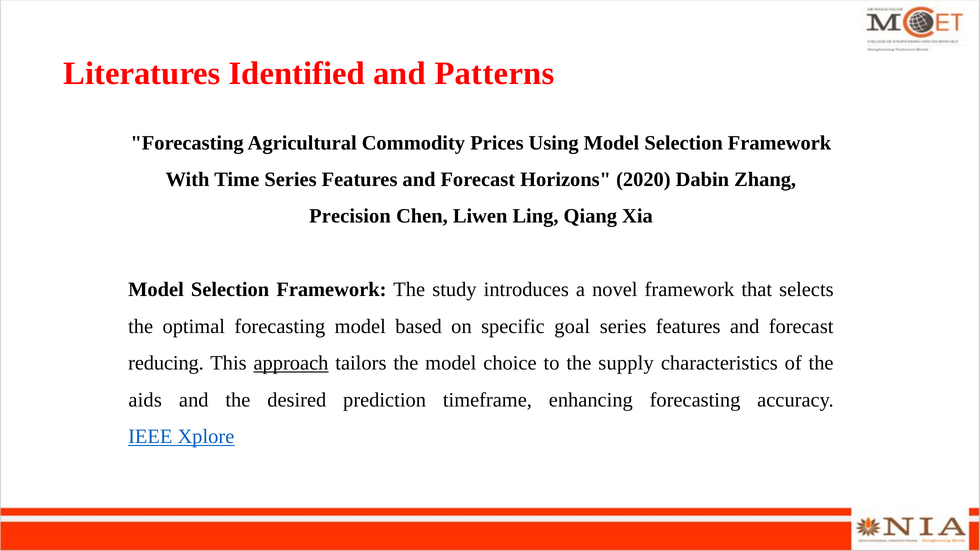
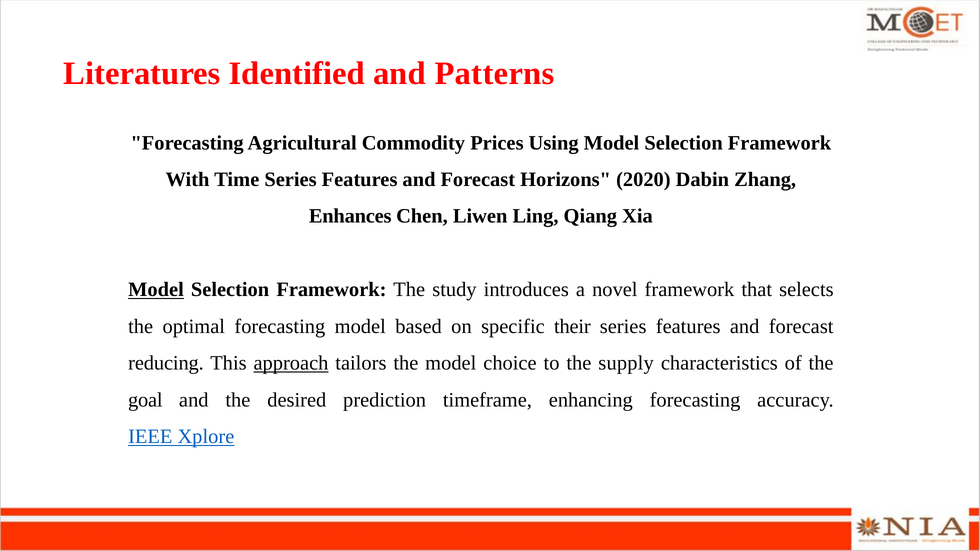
Precision: Precision -> Enhances (350, 216)
Model underline: none -> present (156, 290)
goal: goal -> their (572, 327)
aids: aids -> goal (145, 400)
